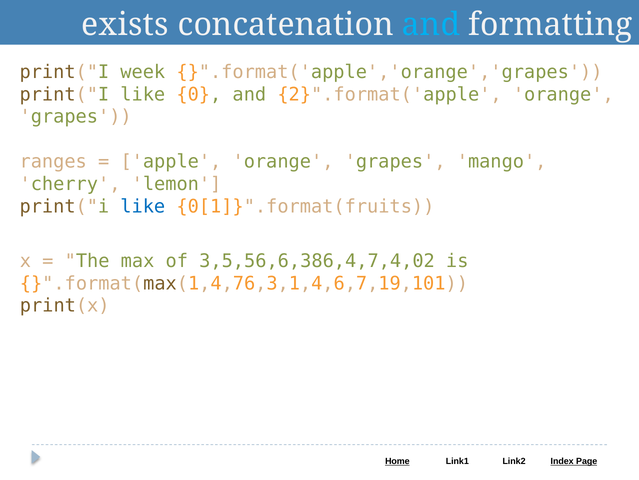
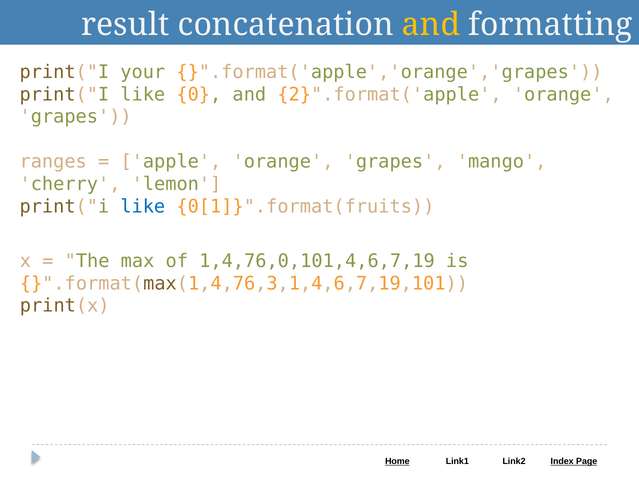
exists: exists -> result (125, 25)
and colour: light blue -> yellow (431, 25)
week: week -> your (143, 72)
3,5,56,6,386,4,7,4,02: 3,5,56,6,386,4,7,4,02 -> 1,4,76,0,101,4,6,7,19 (317, 261)
